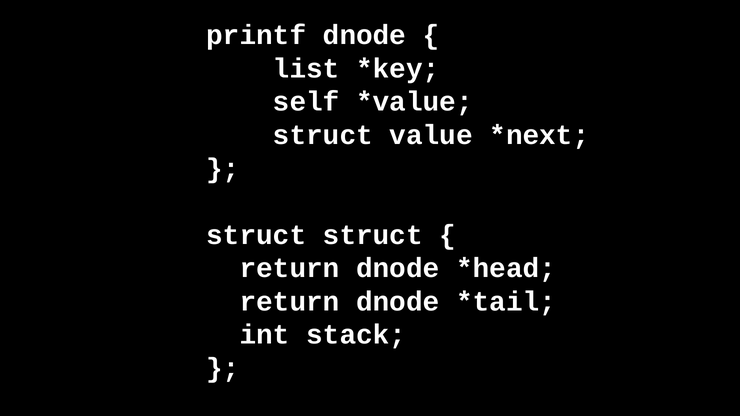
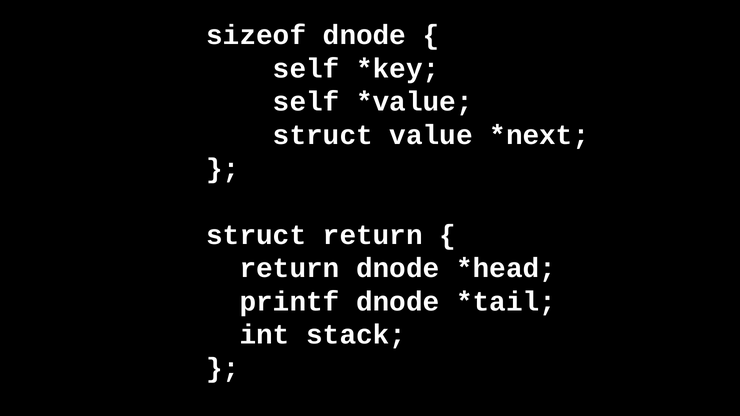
printf: printf -> sizeof (256, 35)
list: list -> self (306, 69)
struct struct: struct -> return (373, 235)
return: return -> printf (290, 302)
